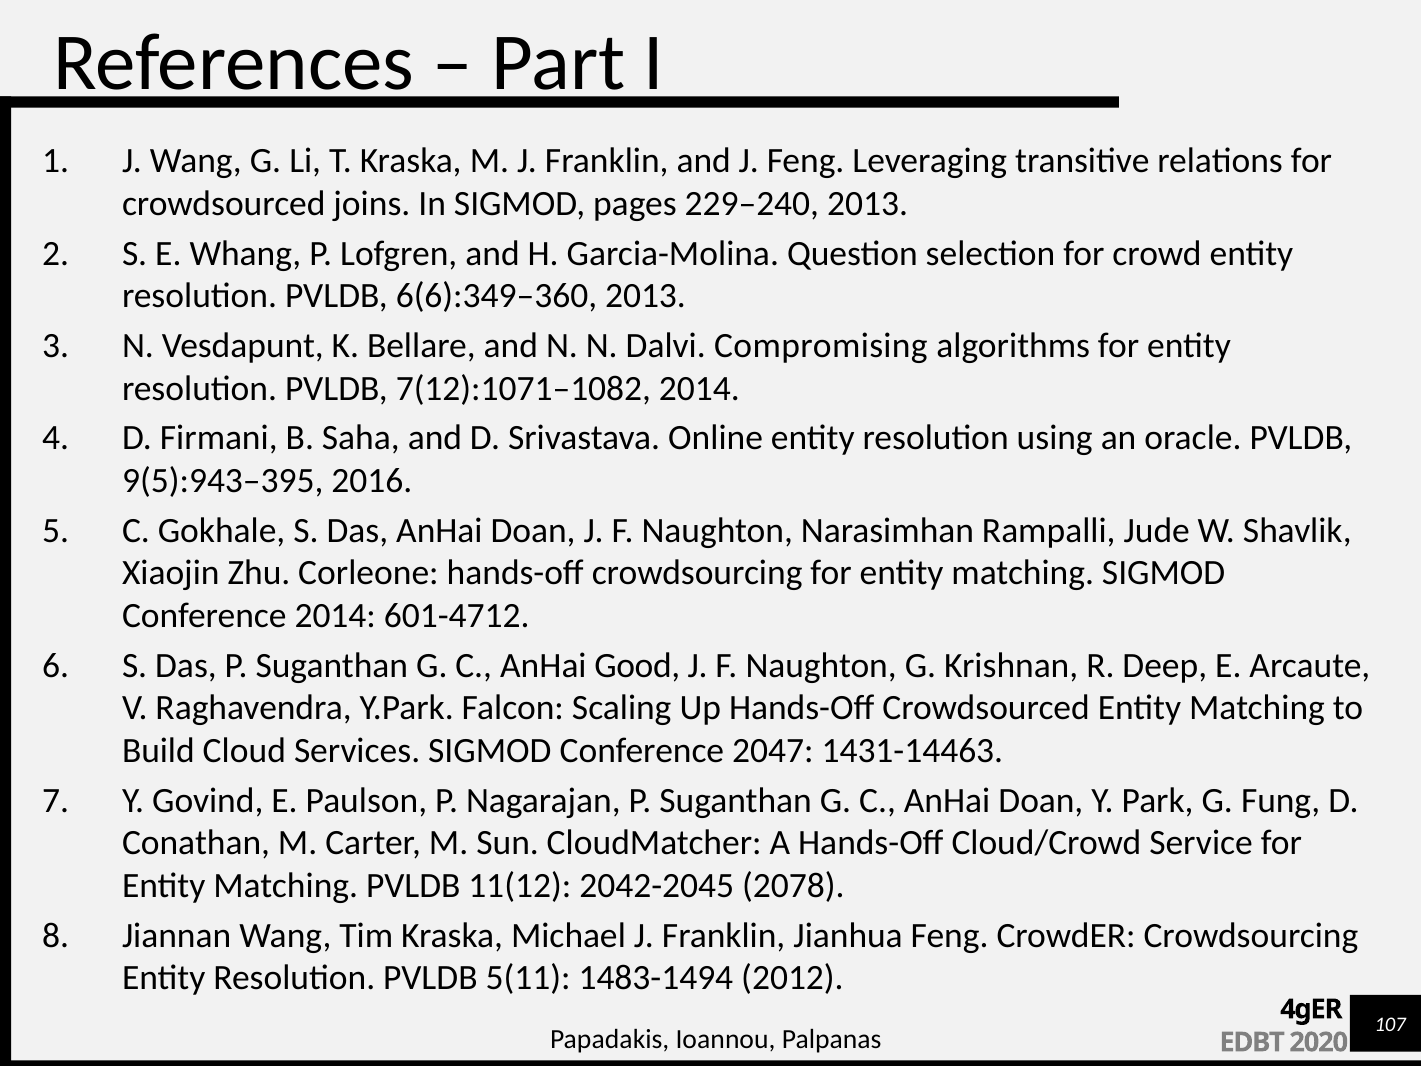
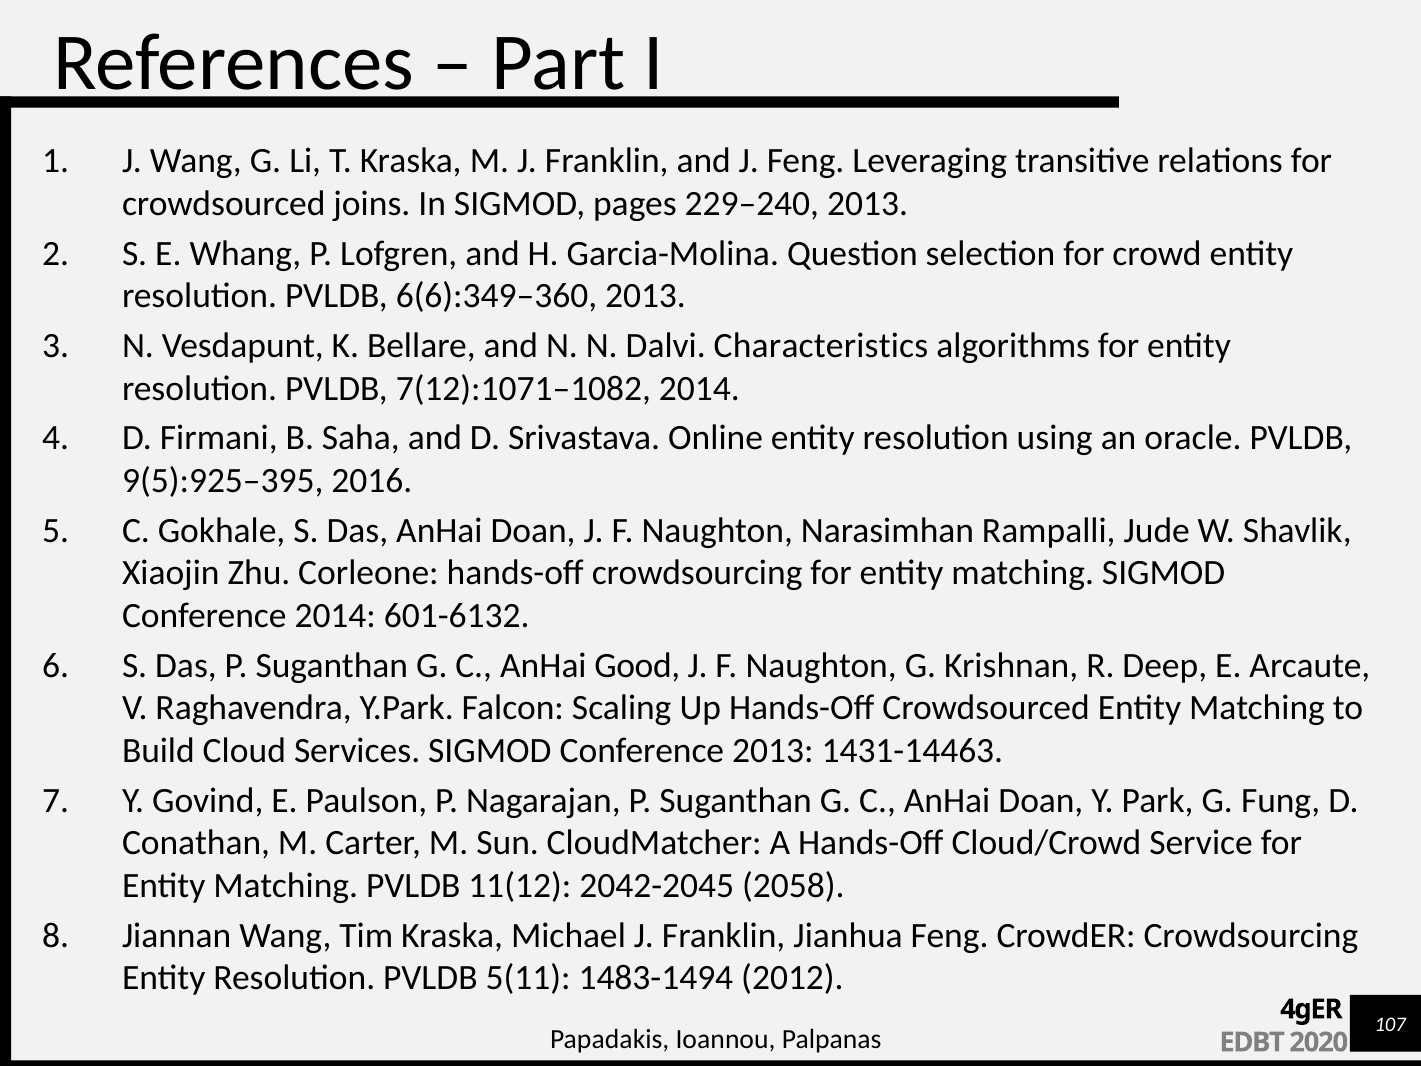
Compromising: Compromising -> Characteristics (821, 346)
9(5):943–395: 9(5):943–395 -> 9(5):925–395 (223, 481)
601-4712: 601-4712 -> 601-6132 (457, 616)
Conference 2047: 2047 -> 2013 (773, 751)
2078: 2078 -> 2058 (793, 886)
